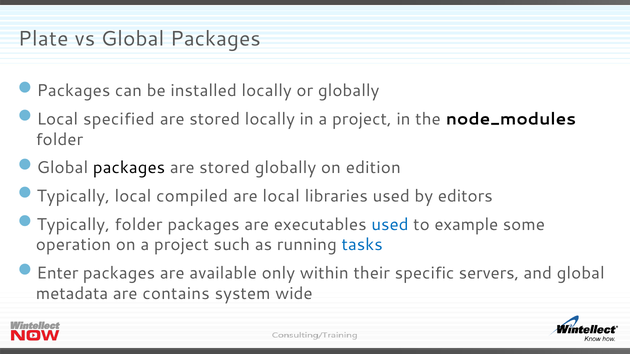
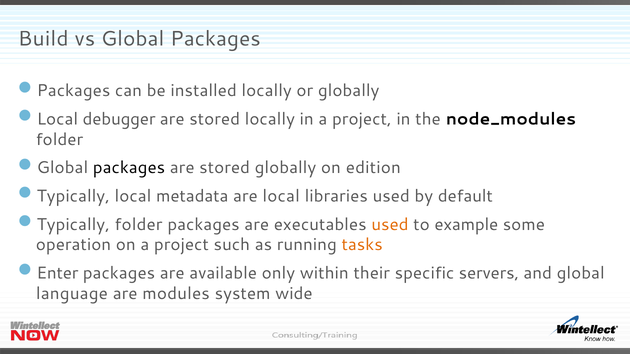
Plate: Plate -> Build (43, 39)
specified: specified -> debugger (119, 119)
compiled: compiled -> metadata (192, 196)
editors: editors -> default (465, 196)
used colour: blue -> orange (390, 225)
tasks colour: blue -> orange (362, 245)
metadata: metadata -> language (72, 294)
contains: contains -> modules (176, 294)
